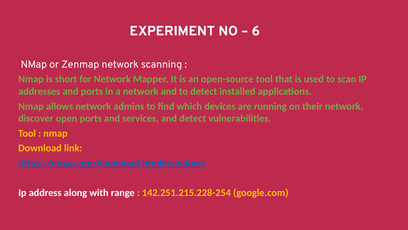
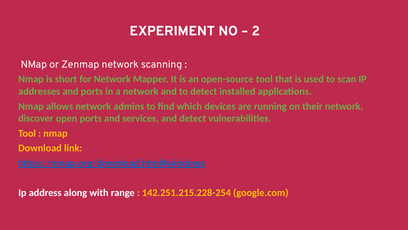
6: 6 -> 2 (256, 31)
